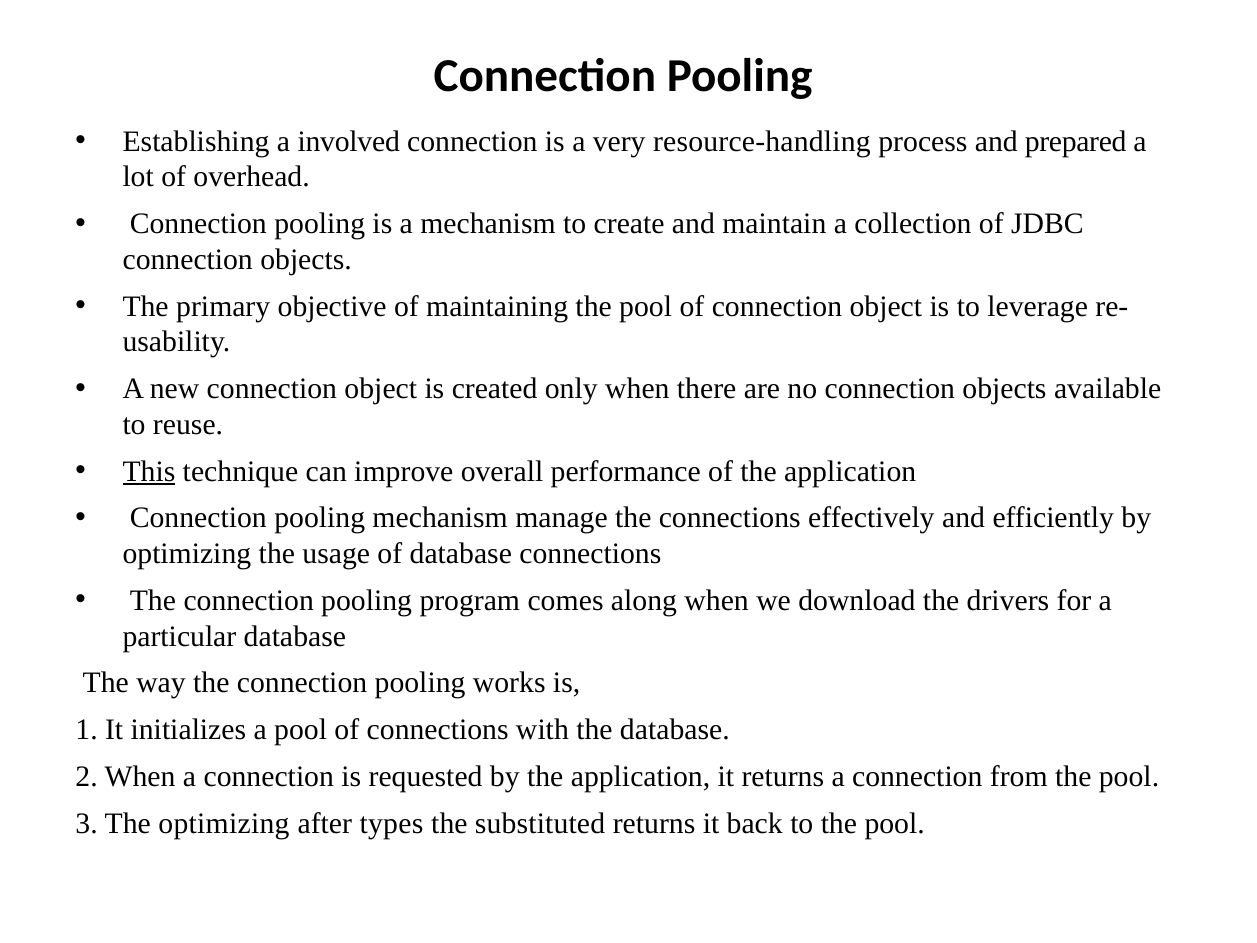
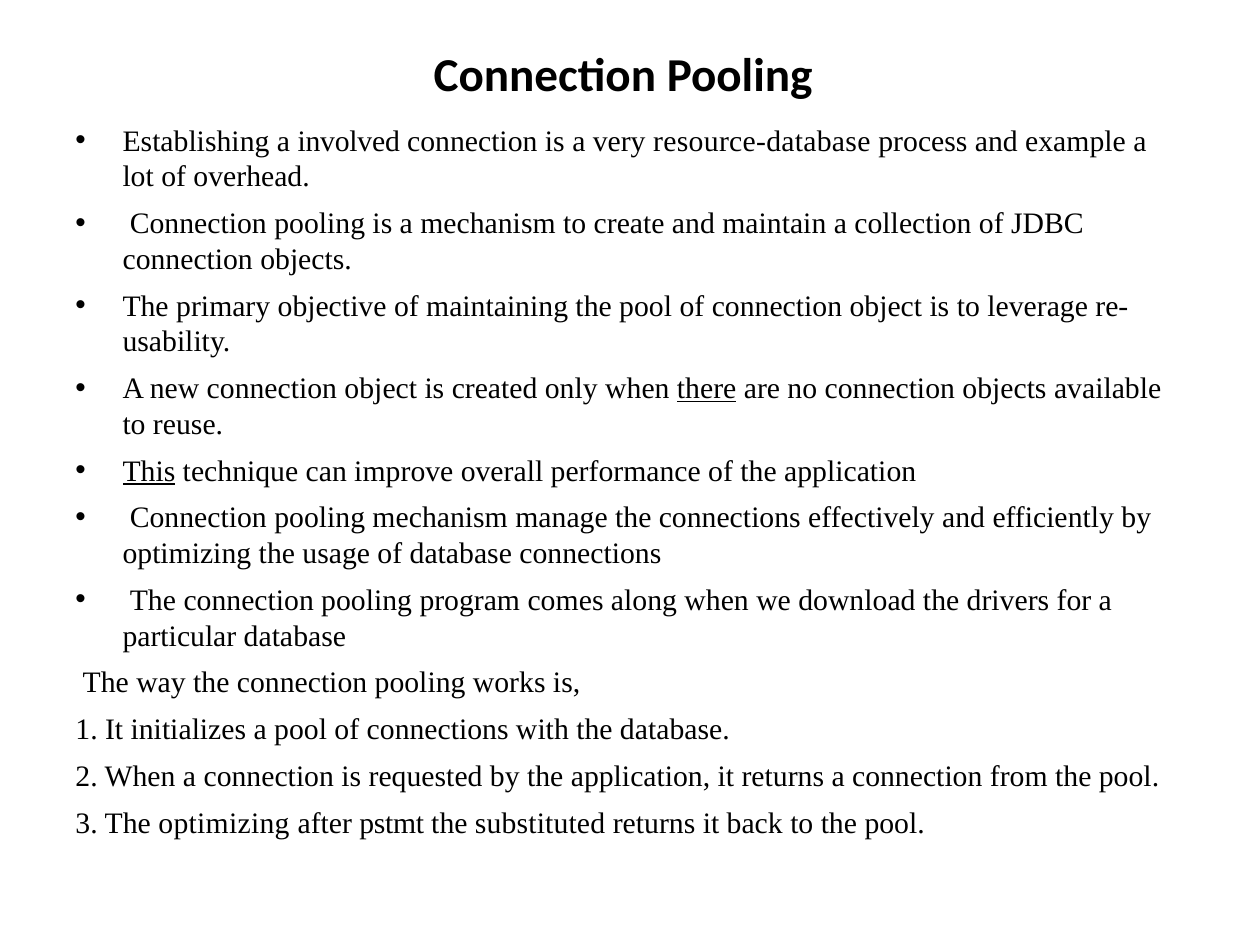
resource-handling: resource-handling -> resource-database (762, 141)
prepared: prepared -> example (1076, 141)
there underline: none -> present (707, 389)
types: types -> pstmt (392, 823)
